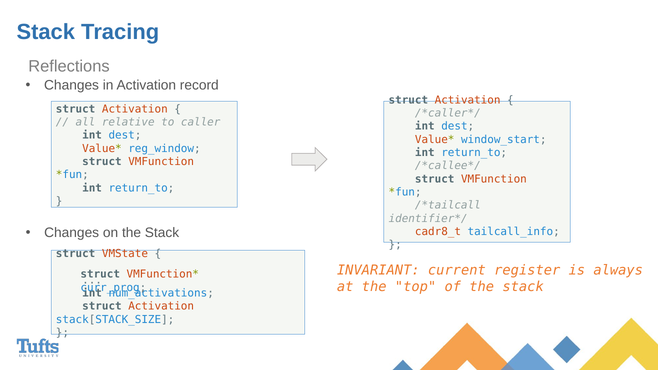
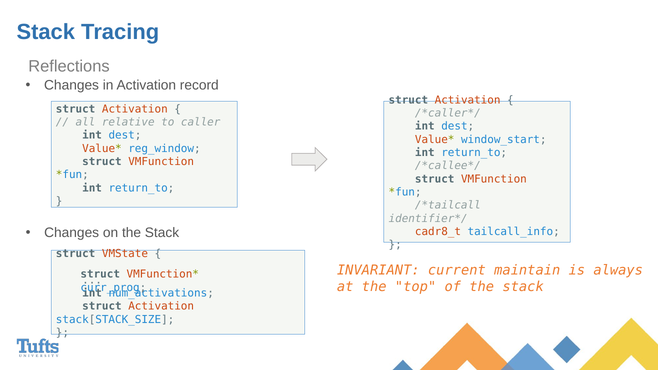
register: register -> maintain (527, 270)
